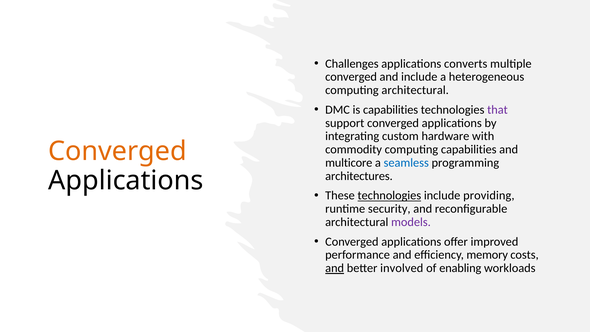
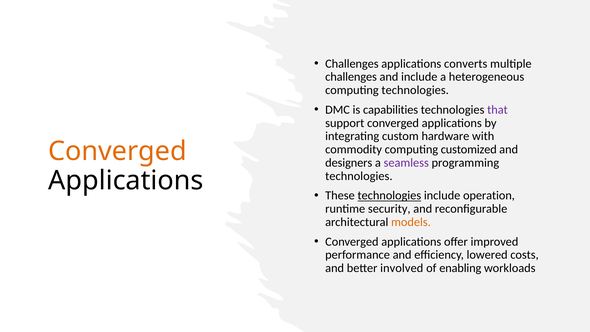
converged: converged -> challenges (351, 77)
computing architectural: architectural -> technologies (415, 90)
computing capabilities: capabilities -> customized (469, 149)
multicore: multicore -> designers (349, 163)
seamless colour: blue -> purple (406, 163)
architectures: architectures -> technologies (359, 176)
providing: providing -> operation (489, 196)
models colour: purple -> orange (411, 222)
memory: memory -> lowered (487, 255)
and underline: present -> none (335, 268)
